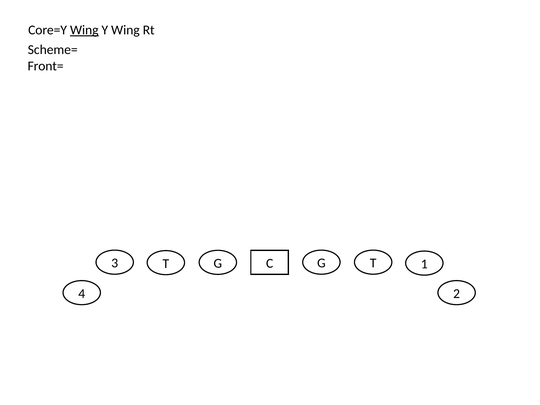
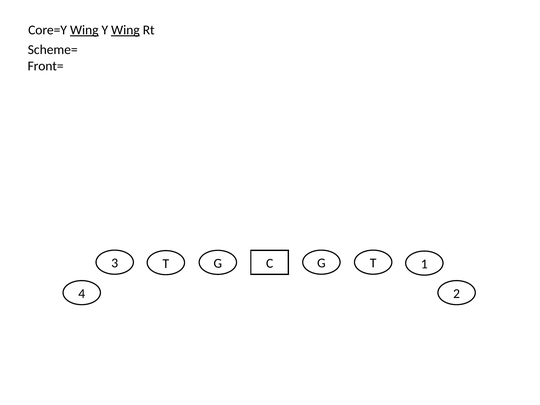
Wing underline: none -> present (125, 30)
